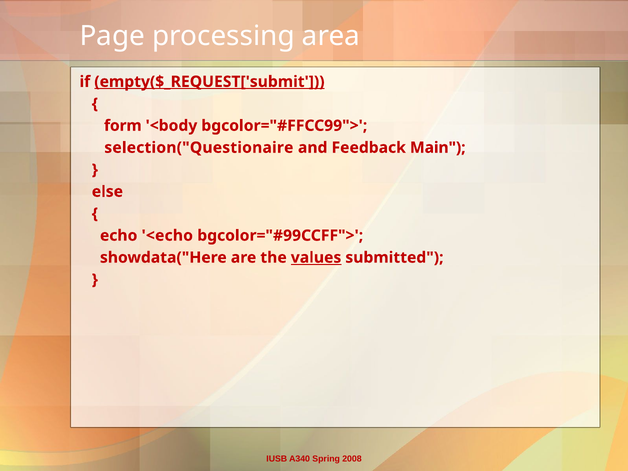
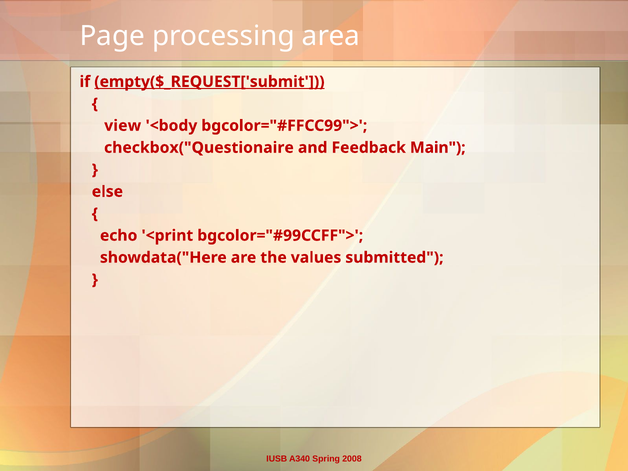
form: form -> view (123, 126)
selection("Questionaire: selection("Questionaire -> checkbox("Questionaire (199, 148)
<echo: <echo -> <print (167, 236)
values underline: present -> none (316, 258)
